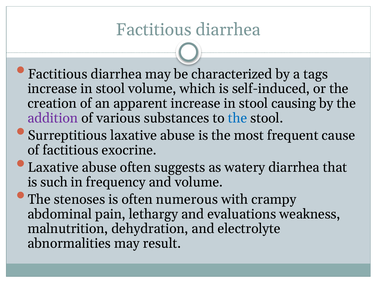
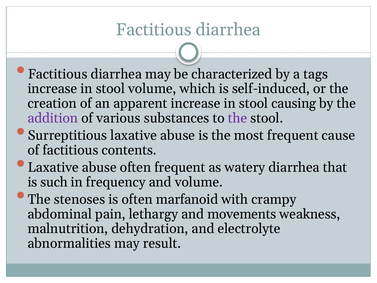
the colour: blue -> purple (238, 118)
exocrine: exocrine -> contents (129, 150)
often suggests: suggests -> frequent (180, 167)
numerous: numerous -> marfanoid (187, 199)
evaluations: evaluations -> movements (242, 214)
